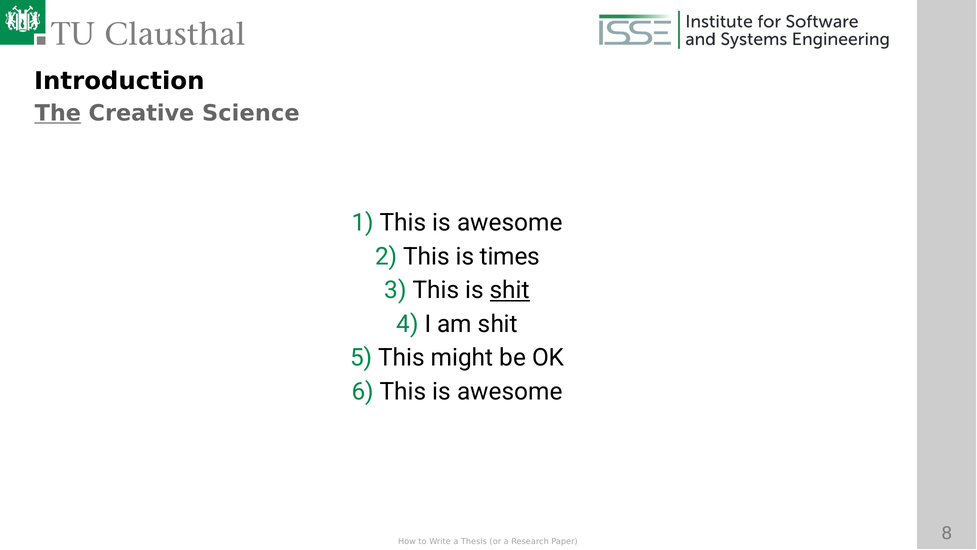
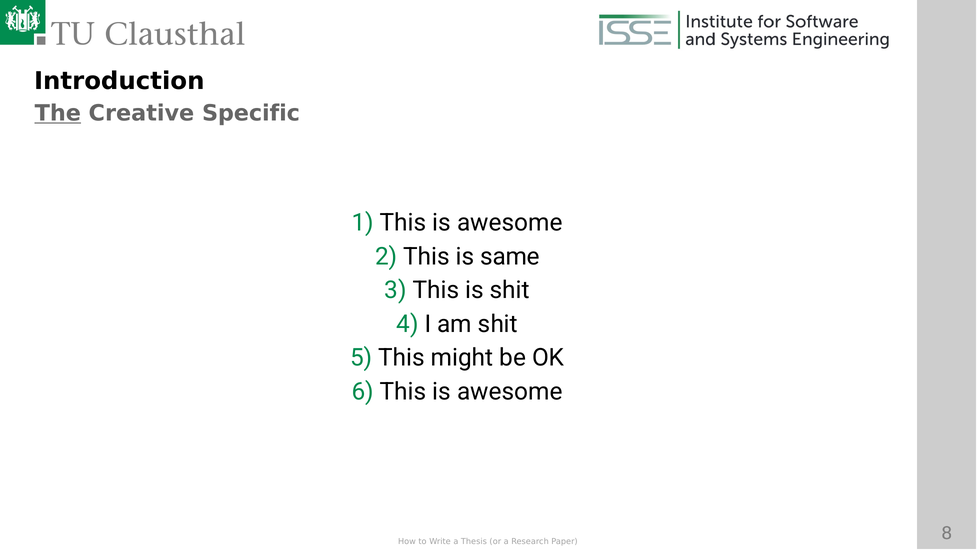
Science: Science -> Specific (251, 113)
times: times -> same (510, 256)
shit underline: present -> none (510, 290)
